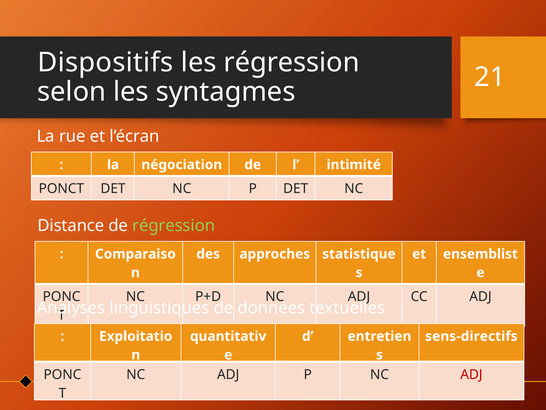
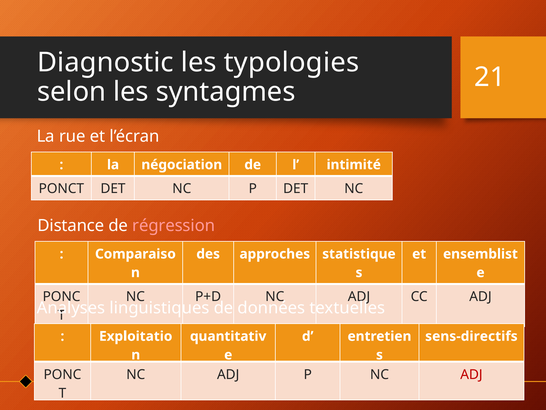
Dispositifs: Dispositifs -> Diagnostic (105, 62)
les régression: régression -> typologies (291, 62)
régression colour: light green -> pink (174, 226)
